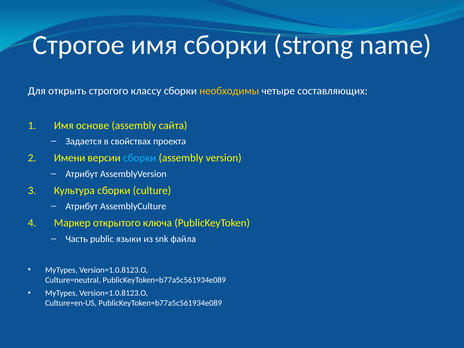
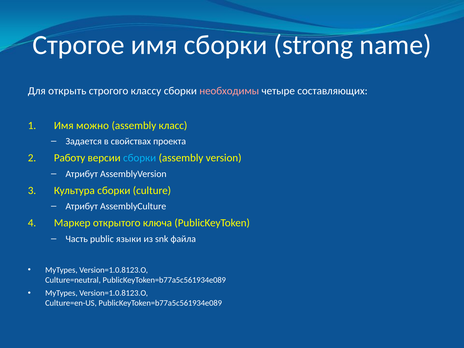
необходимы colour: yellow -> pink (229, 91)
основе: основе -> можно (93, 125)
сайта: сайта -> класс (173, 125)
Имени: Имени -> Работу (70, 158)
